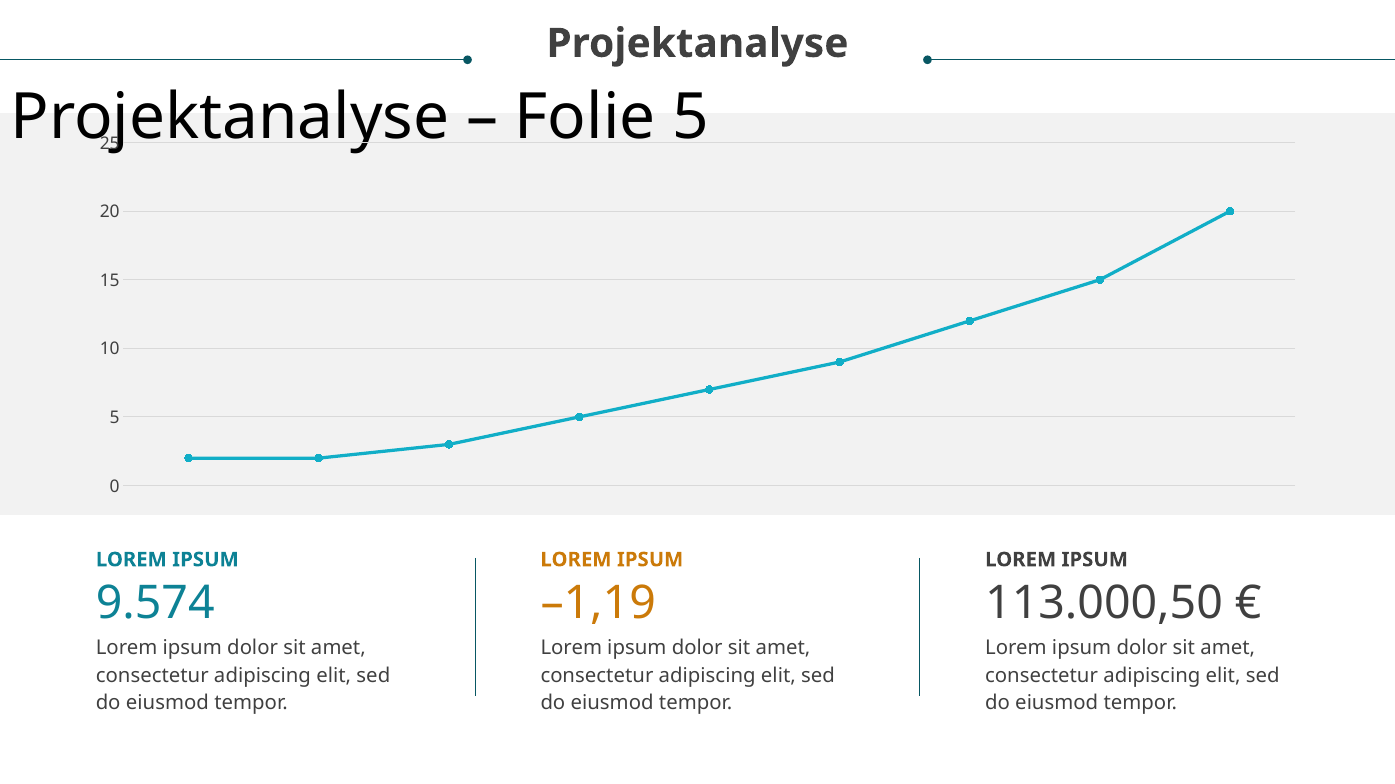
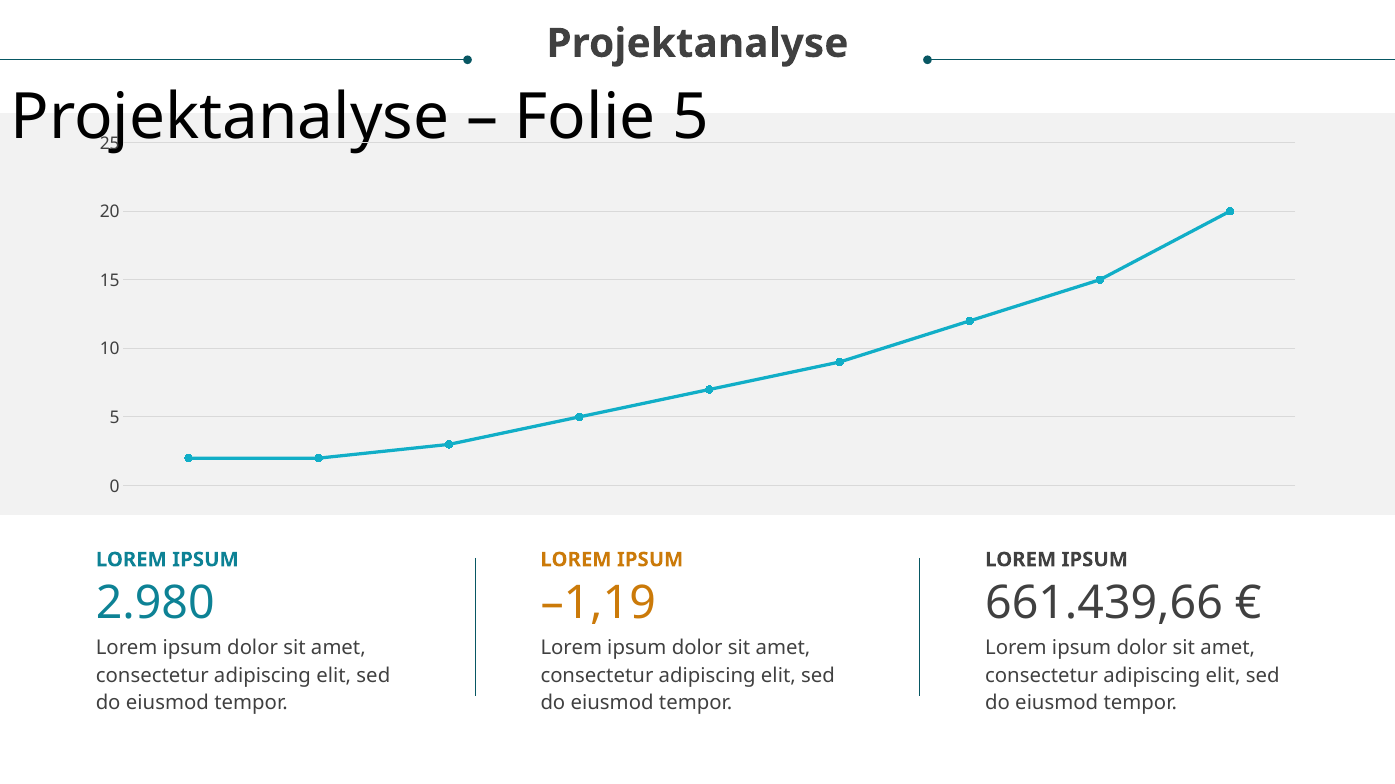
9.574: 9.574 -> 2.980 (155, 603)
113.000,50: 113.000,50 -> 661.439,66 (1104, 603)
